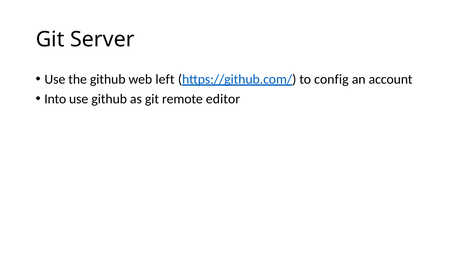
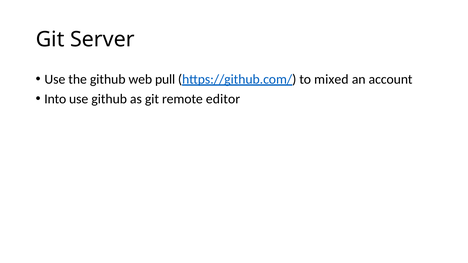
left: left -> pull (165, 79)
config: config -> mixed (331, 79)
